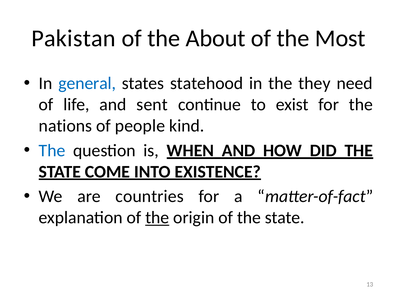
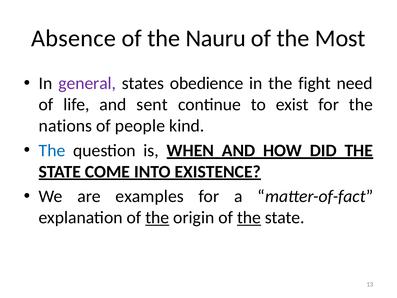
Pakistan: Pakistan -> Absence (74, 38)
About: About -> Nauru (216, 38)
general colour: blue -> purple (87, 83)
statehood: statehood -> obedience (207, 83)
they: they -> fight (315, 83)
countries: countries -> examples (150, 196)
the underline: none -> present (249, 217)
